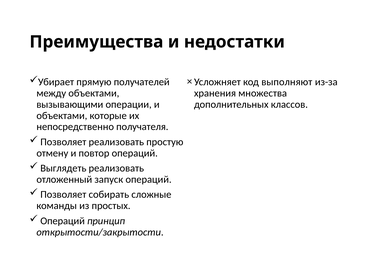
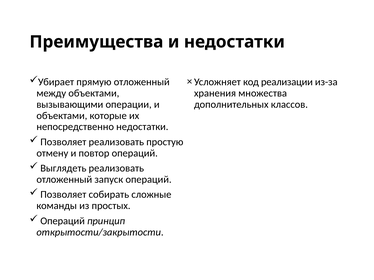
прямую получателей: получателей -> отложенный (142, 82)
выполняют: выполняют -> реализации (287, 82)
непосредственно получателя: получателя -> недостатки (142, 127)
